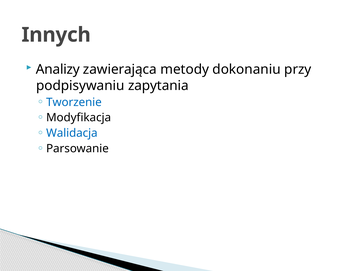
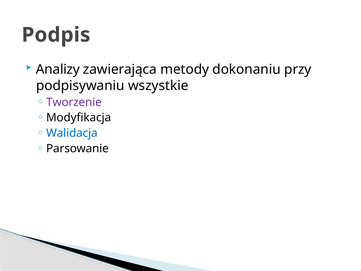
Innych: Innych -> Podpis (56, 35)
zapytania: zapytania -> wszystkie (158, 86)
Tworzenie colour: blue -> purple (74, 102)
